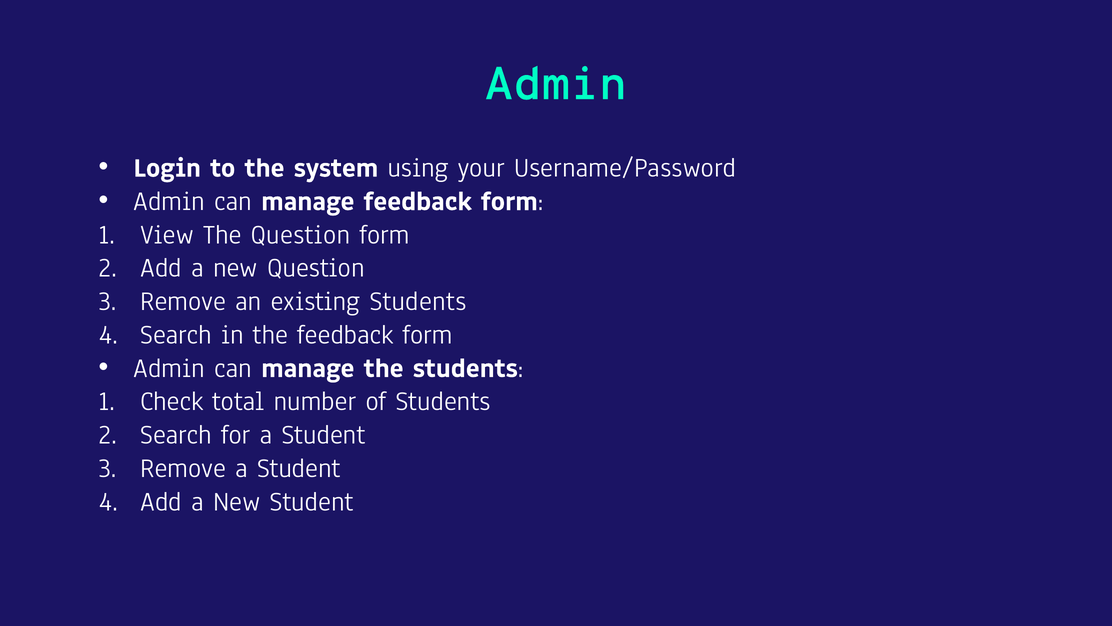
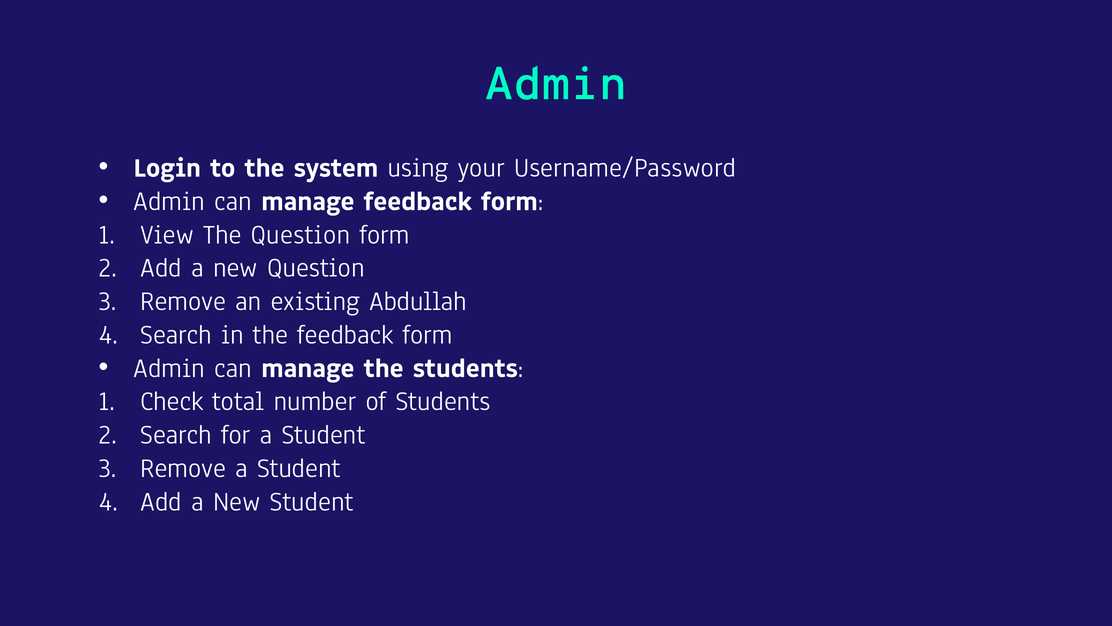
existing Students: Students -> Abdullah (418, 301)
